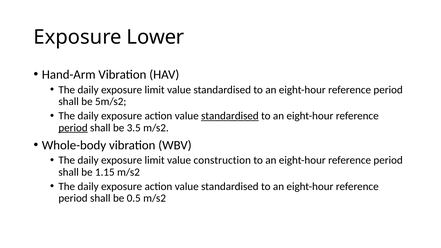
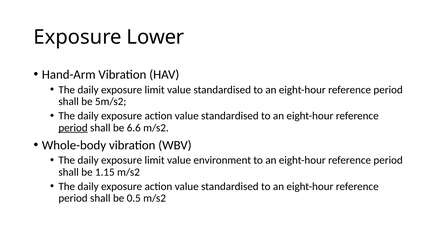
standardised underline: present -> none (230, 116)
3.5: 3.5 -> 6.6 (134, 128)
construction: construction -> environment (222, 160)
